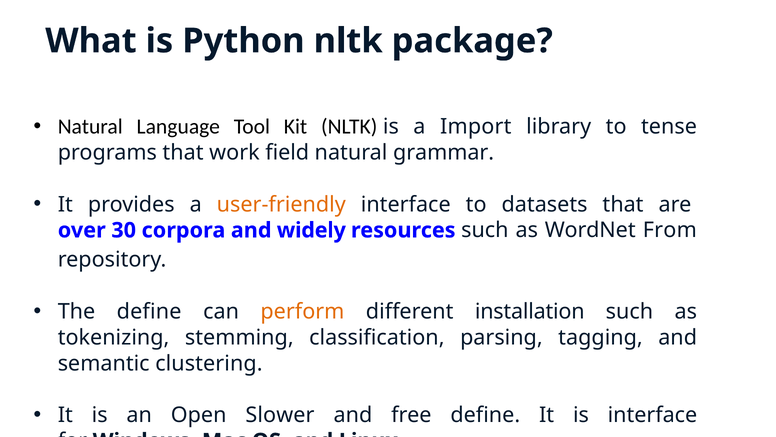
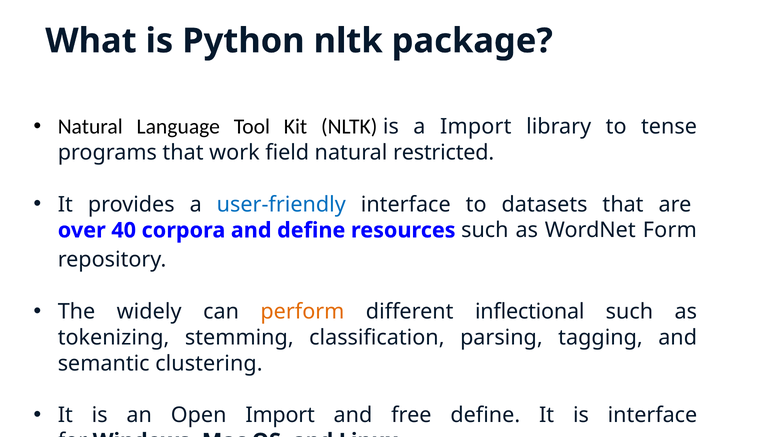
grammar: grammar -> restricted (444, 152)
user-friendly colour: orange -> blue (281, 204)
30: 30 -> 40 (124, 230)
and widely: widely -> define (311, 230)
From: From -> Form (670, 230)
The define: define -> widely (149, 311)
installation: installation -> inflectional (530, 311)
Open Slower: Slower -> Import (280, 415)
